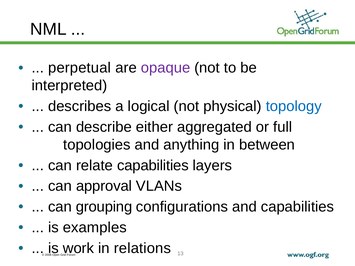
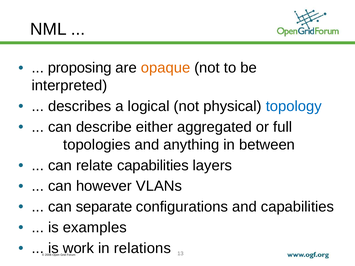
perpetual: perpetual -> proposing (80, 68)
opaque colour: purple -> orange (166, 68)
approval: approval -> however (104, 186)
grouping: grouping -> separate (104, 207)
